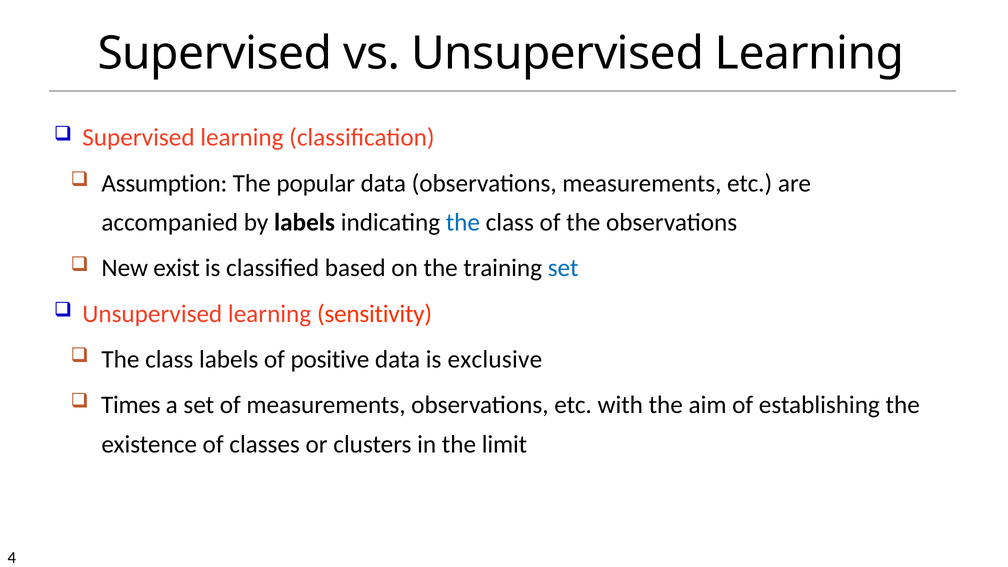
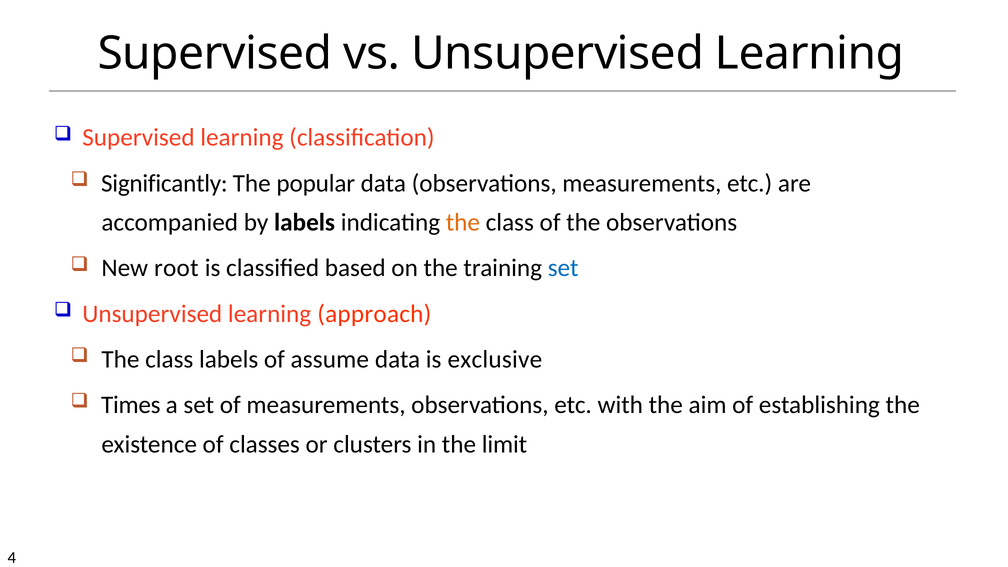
Assumption: Assumption -> Significantly (164, 183)
the colour: blue -> orange (463, 223)
exist: exist -> root (176, 268)
sensitivity: sensitivity -> approach (374, 314)
positive: positive -> assume (330, 359)
